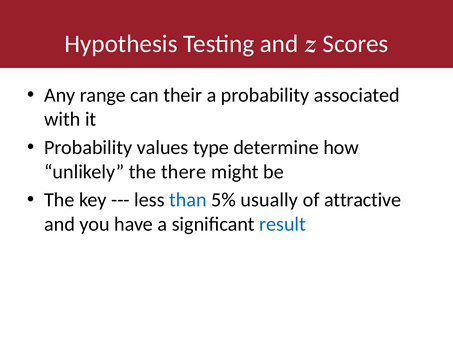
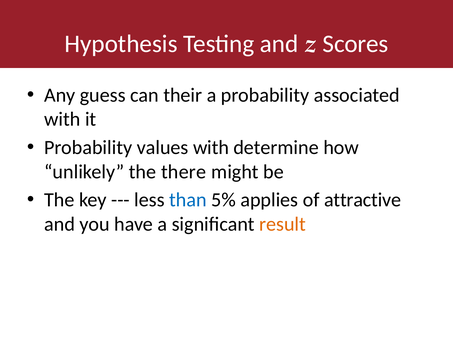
range: range -> guess (103, 95)
values type: type -> with (211, 147)
usually: usually -> applies (269, 200)
result colour: blue -> orange (283, 224)
